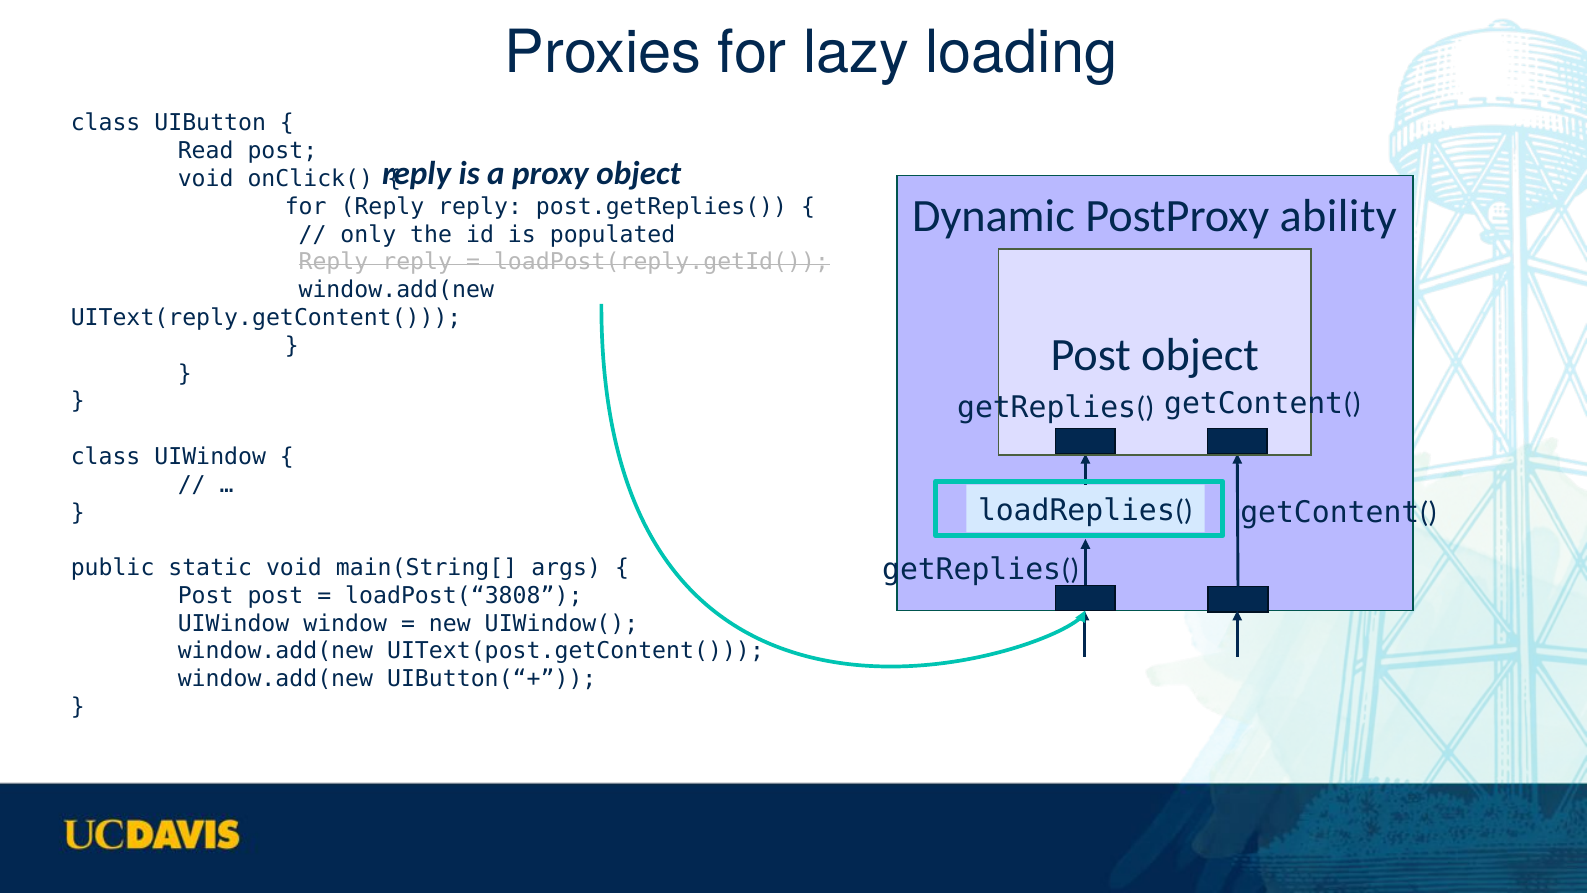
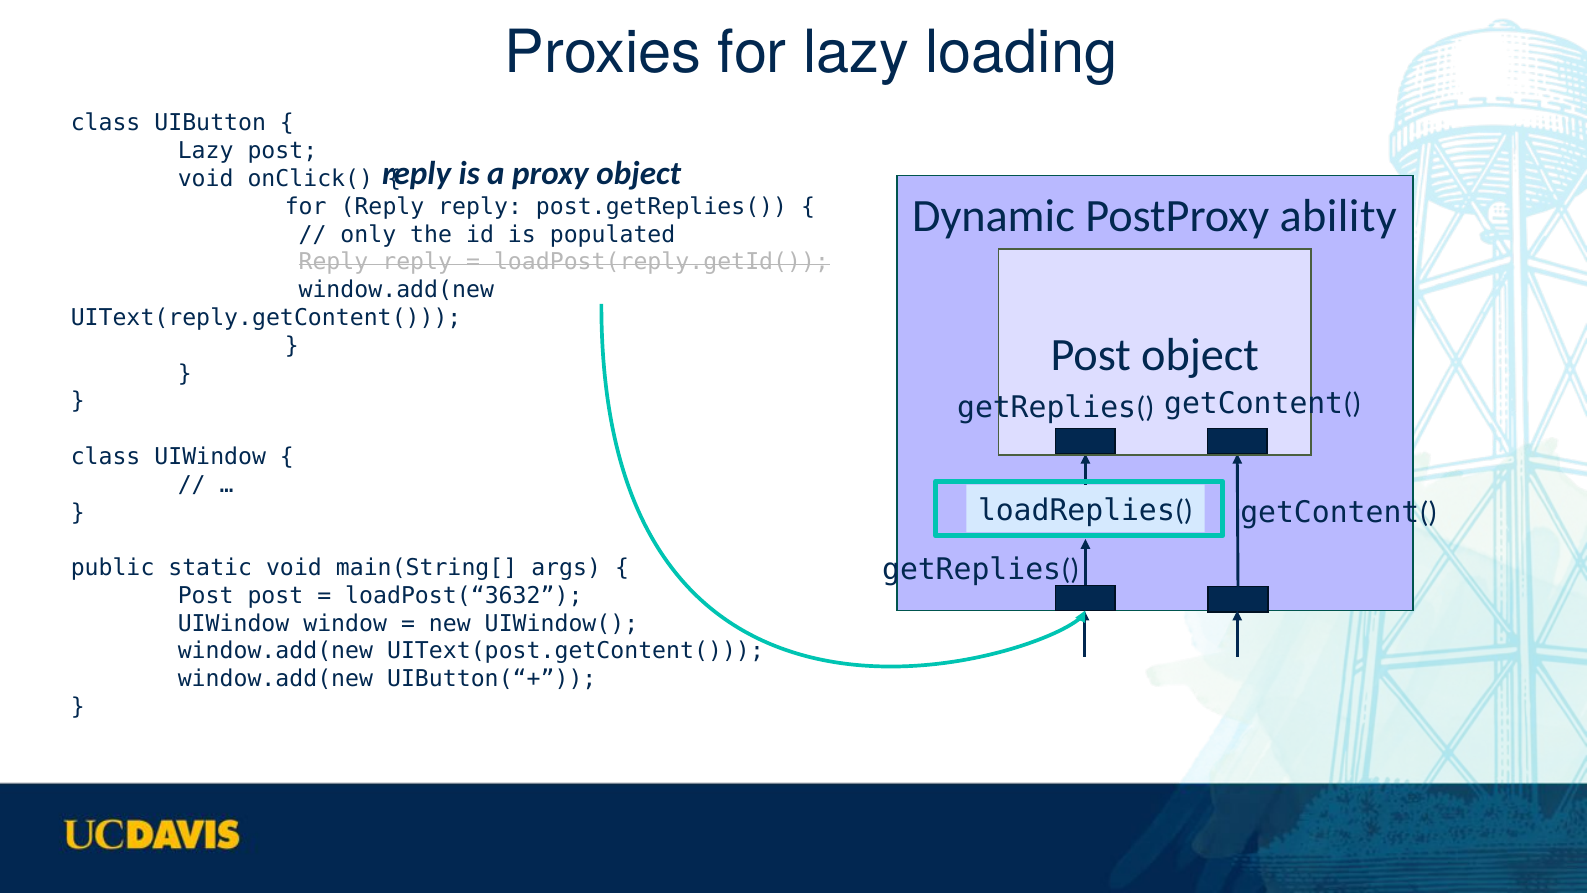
Read: Read -> Lazy (206, 151)
loadPost(“3808: loadPost(“3808 -> loadPost(“3632 (464, 596)
